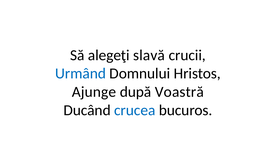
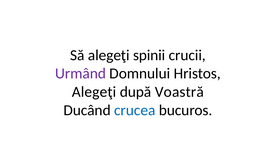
slavă: slavă -> spinii (149, 55)
Urmând colour: blue -> purple (81, 74)
Ajunge: Ajunge -> Alegeţi (94, 92)
